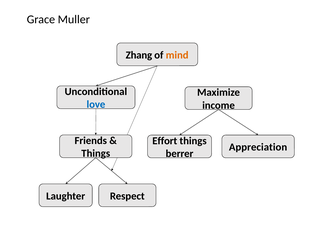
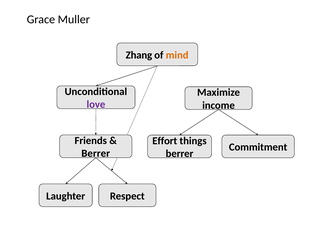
love colour: blue -> purple (96, 104)
Appreciation: Appreciation -> Commitment (258, 147)
Things: Things -> Berrer (96, 153)
